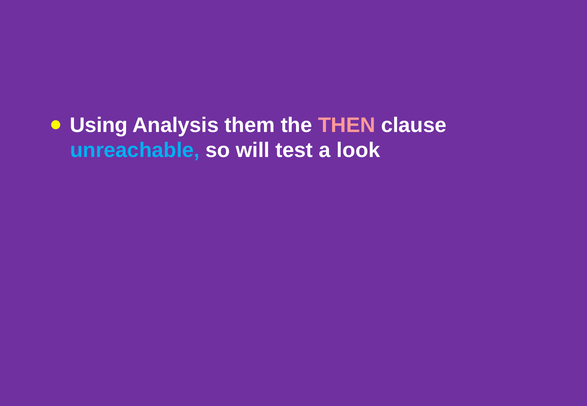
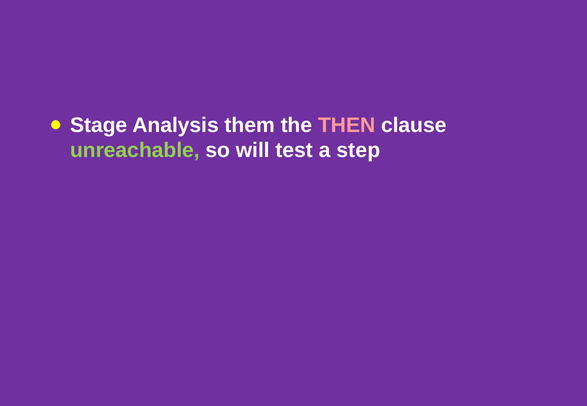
Using: Using -> Stage (99, 125)
unreachable colour: light blue -> light green (135, 151)
look: look -> step (358, 151)
